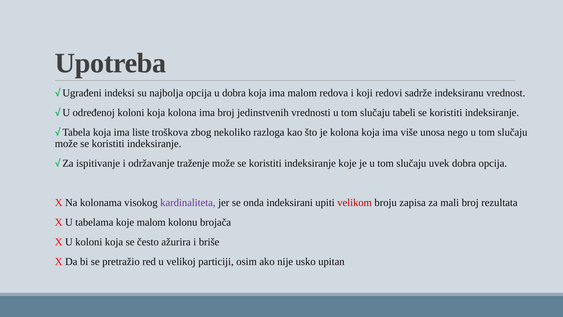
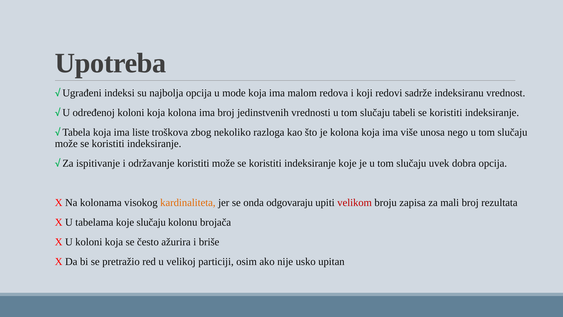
u dobra: dobra -> mode (234, 93)
održavanje traženje: traženje -> koristiti (193, 163)
kardinaliteta colour: purple -> orange (188, 202)
indeksirani: indeksirani -> odgovaraju (290, 202)
koje malom: malom -> slučaju (151, 222)
